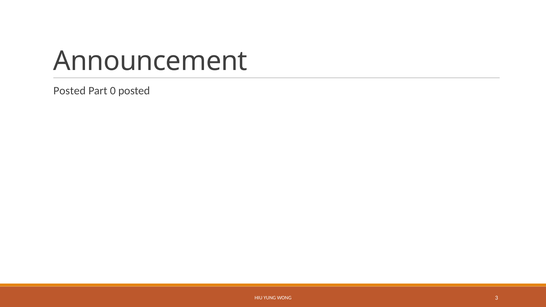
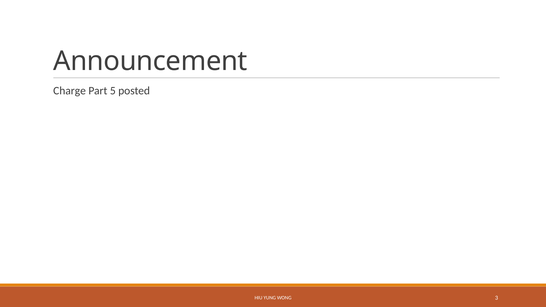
Posted: Posted -> Charge (70, 91)
0: 0 -> 5 (113, 91)
